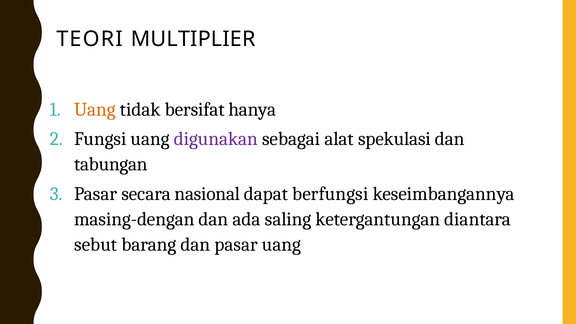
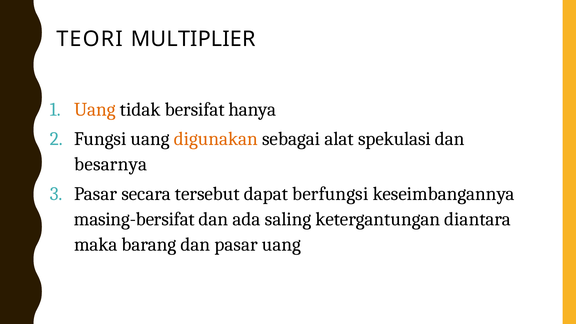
digunakan colour: purple -> orange (216, 139)
tabungan: tabungan -> besarnya (111, 164)
nasional: nasional -> tersebut (207, 194)
masing-dengan: masing-dengan -> masing-bersifat (134, 219)
sebut: sebut -> maka (96, 245)
